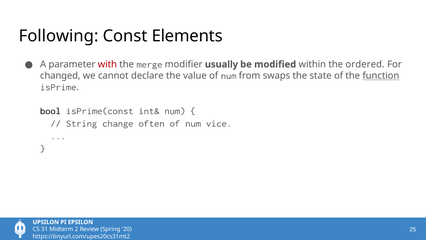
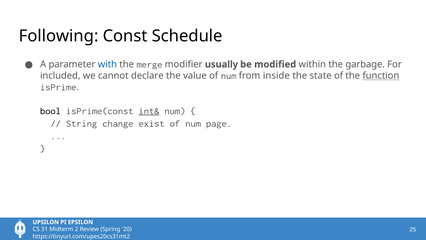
Elements: Elements -> Schedule (187, 36)
with colour: red -> blue (107, 64)
ordered: ordered -> garbage (365, 64)
changed: changed -> included (60, 76)
swaps: swaps -> inside (276, 76)
int& underline: none -> present (149, 111)
often: often -> exist (152, 123)
vice: vice -> page (219, 123)
